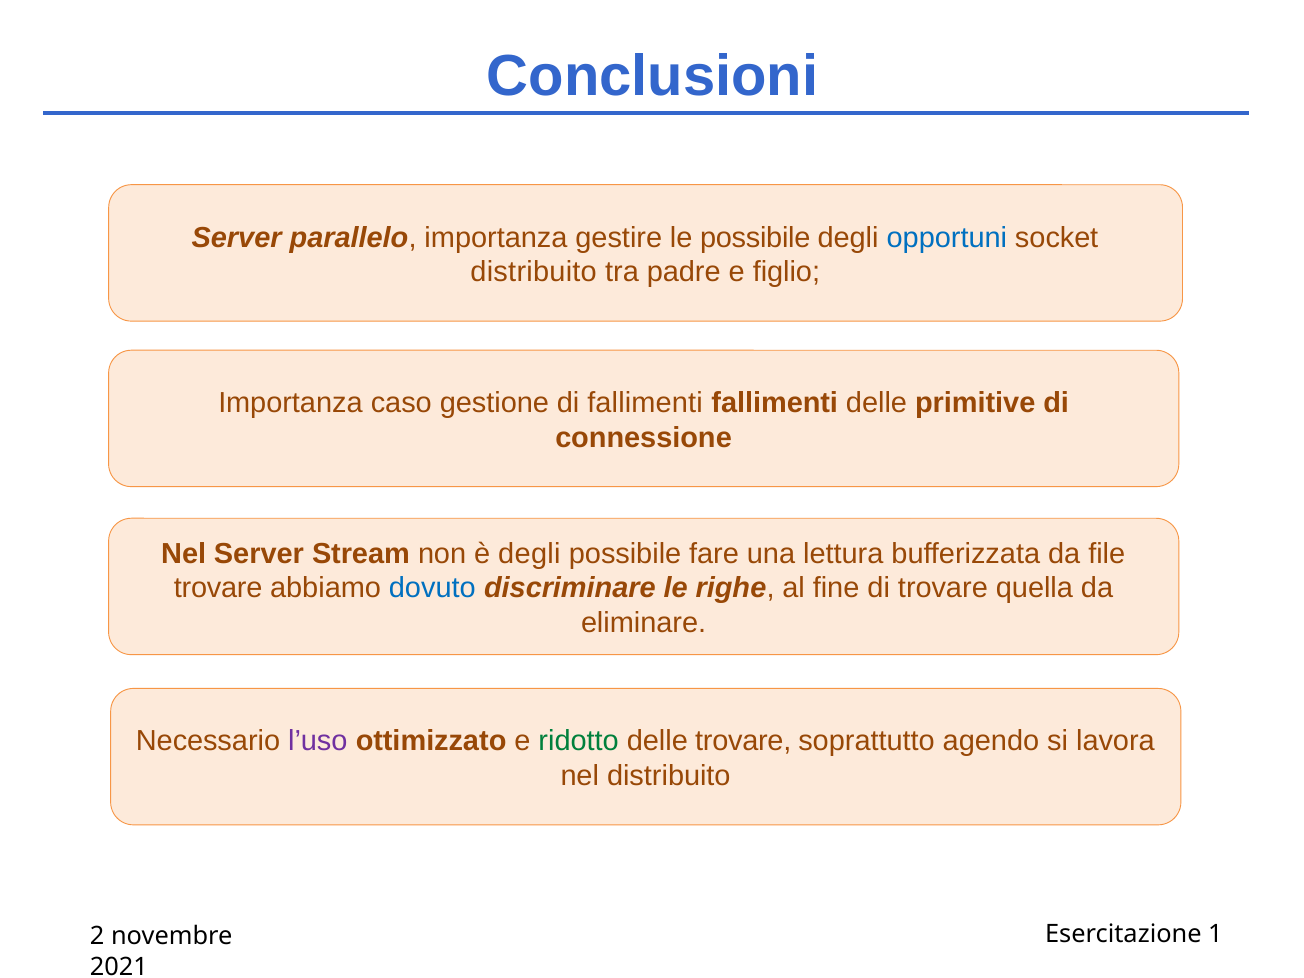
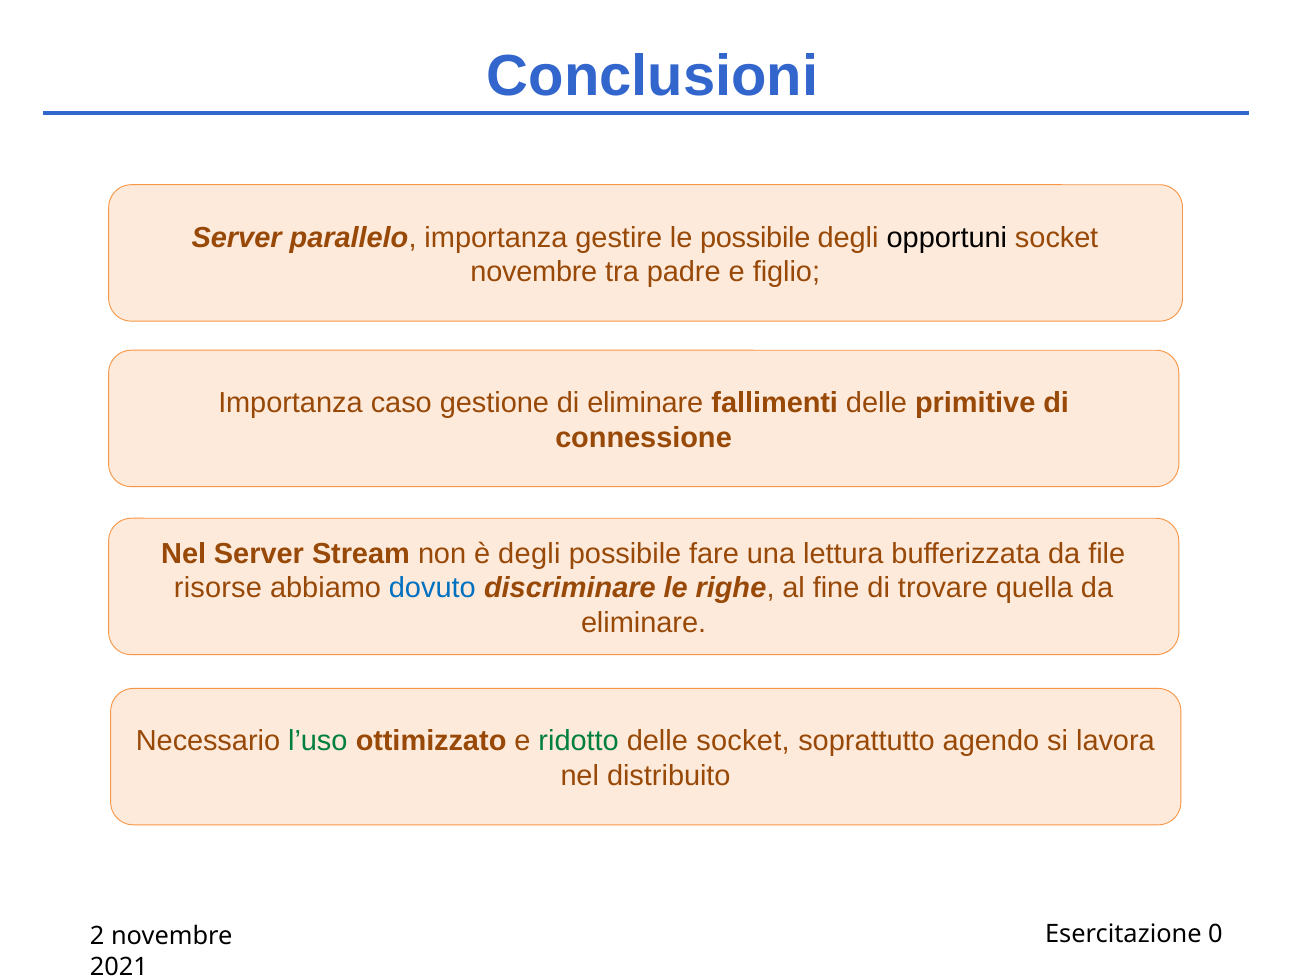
opportuni colour: blue -> black (947, 238)
distribuito: distribuito -> novembre (534, 272)
di fallimenti: fallimenti -> eliminare (645, 403)
trovare: trovare -> risorse (218, 588)
l’uso colour: purple -> green (318, 741)
delle trovare: trovare -> socket (743, 741)
1: 1 -> 0 (1215, 934)
